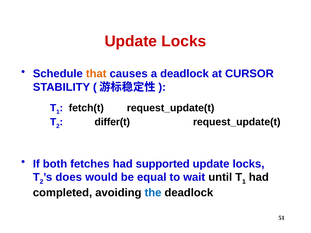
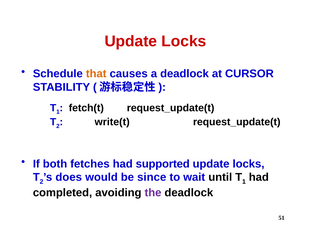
differ(t: differ(t -> write(t (112, 122)
equal: equal -> since (152, 177)
the colour: blue -> purple (153, 193)
